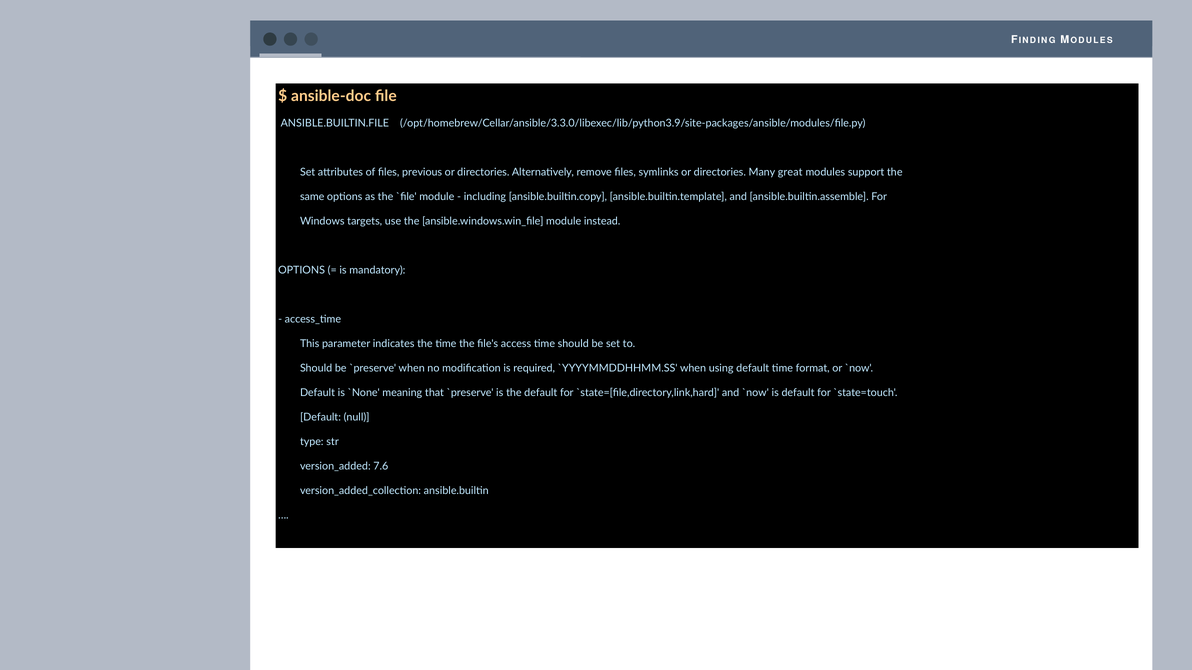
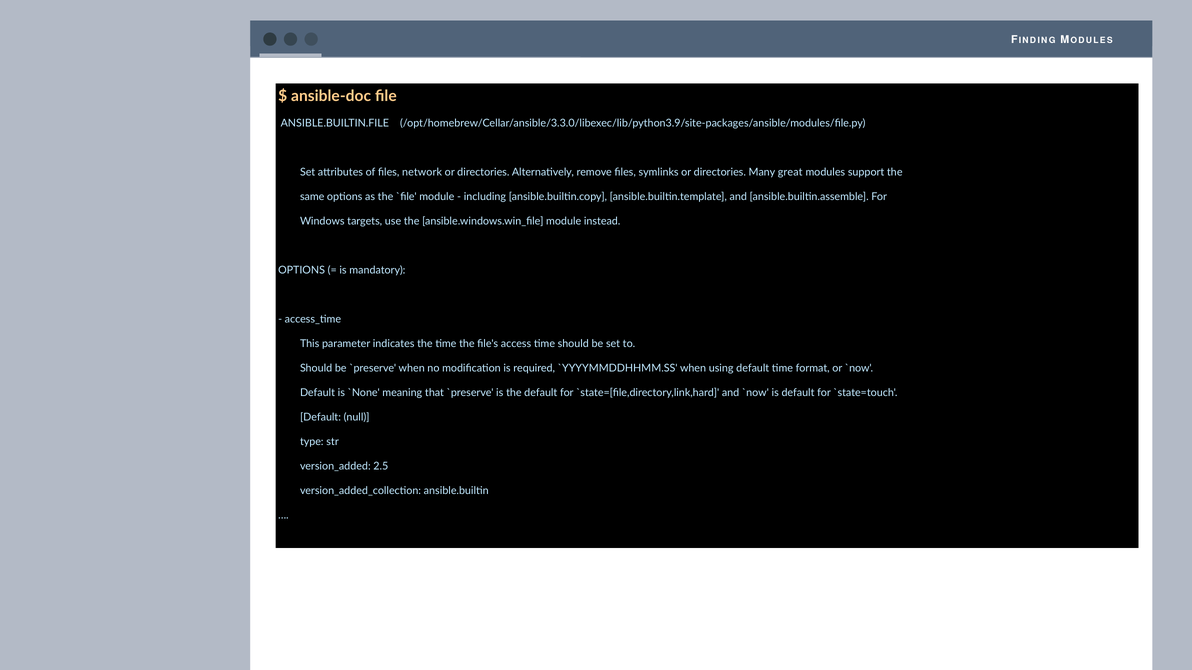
previous: previous -> network (422, 172)
7.6: 7.6 -> 2.5 (381, 466)
